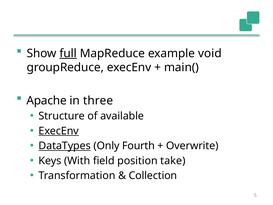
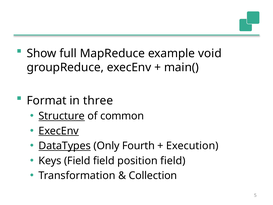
full underline: present -> none (68, 53)
Apache: Apache -> Format (47, 100)
Structure underline: none -> present (62, 116)
available: available -> common (122, 116)
Overwrite: Overwrite -> Execution (192, 146)
Keys With: With -> Field (77, 161)
position take: take -> field (173, 161)
